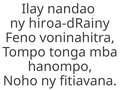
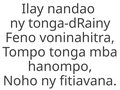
hiroa-dRainy: hiroa-dRainy -> tonga-dRainy (69, 23)
